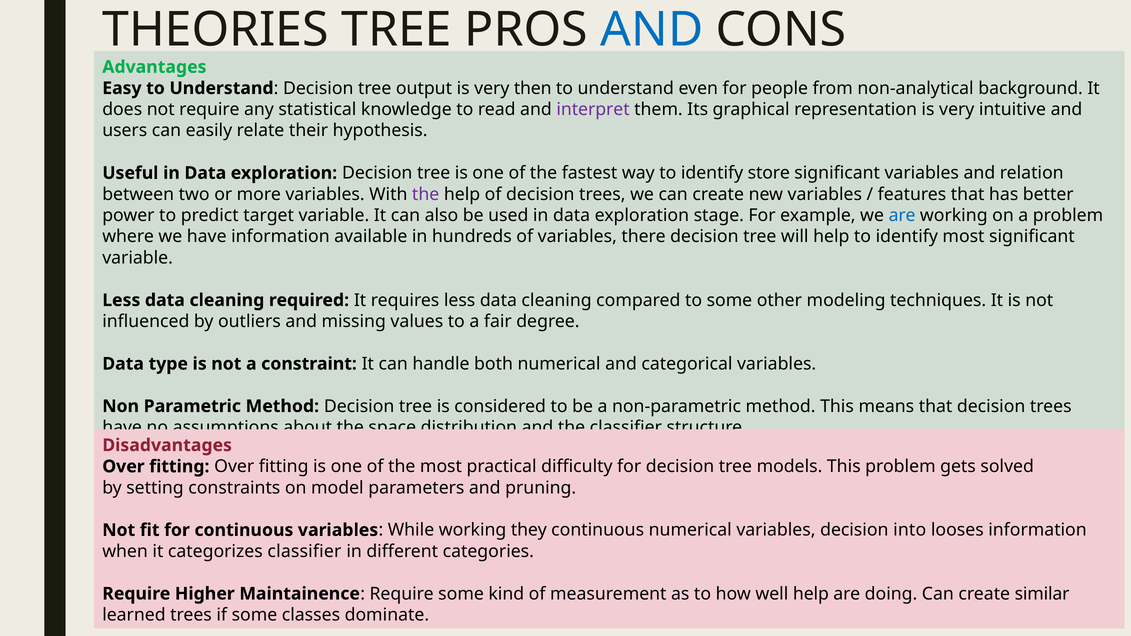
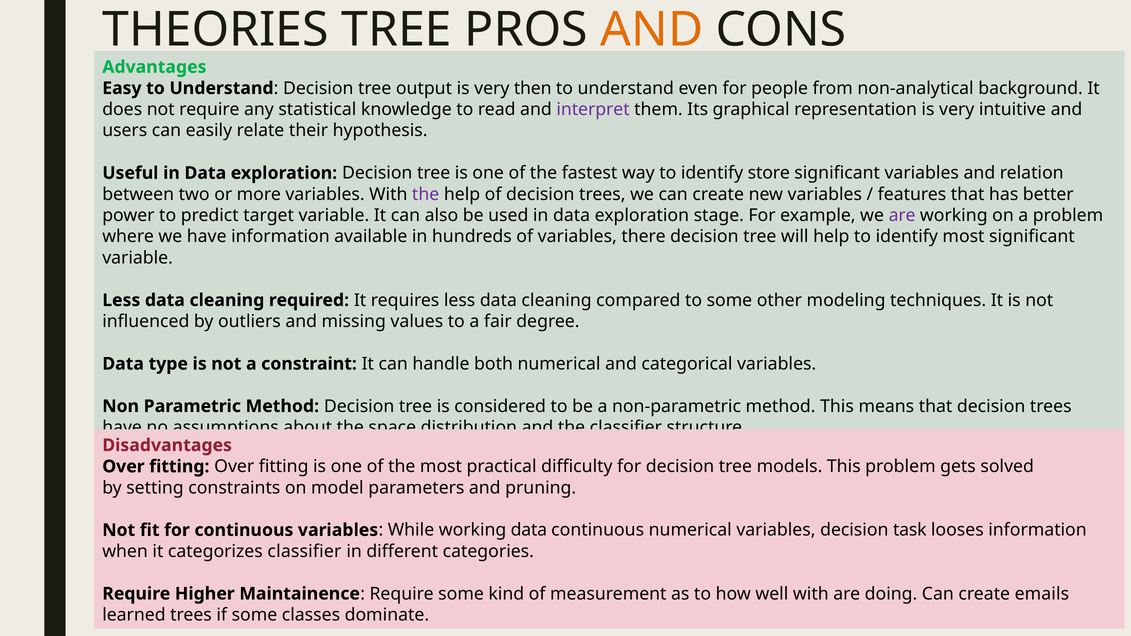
AND colour: blue -> orange (652, 30)
are colour: blue -> purple (902, 215)
working they: they -> data (529, 530)
into: into -> task (910, 530)
well help: help -> with (811, 594)
similar: similar -> emails (1042, 594)
